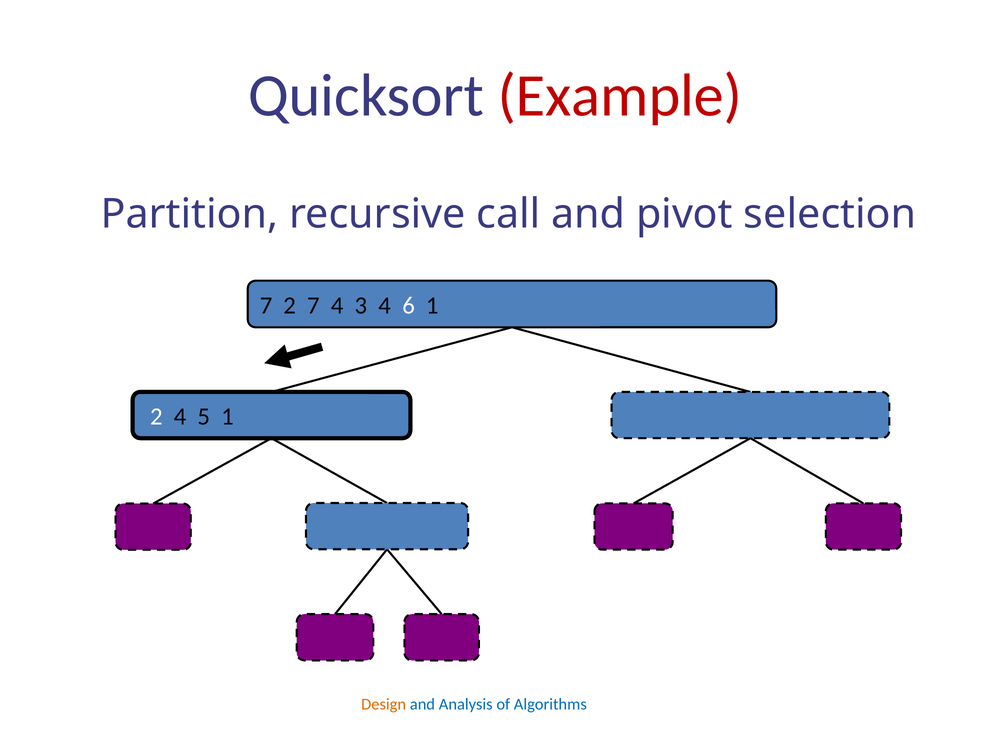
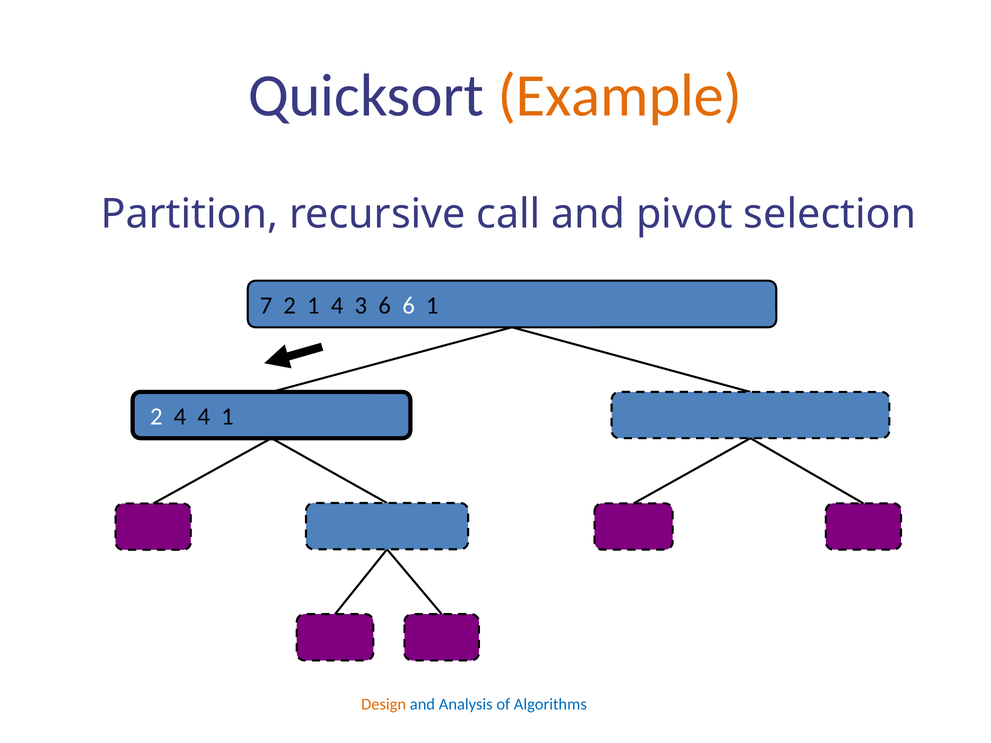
Example colour: red -> orange (620, 96)
2 7: 7 -> 1 (313, 306)
4 3 4: 4 -> 6 (385, 306)
4 5: 5 -> 4 (204, 417)
